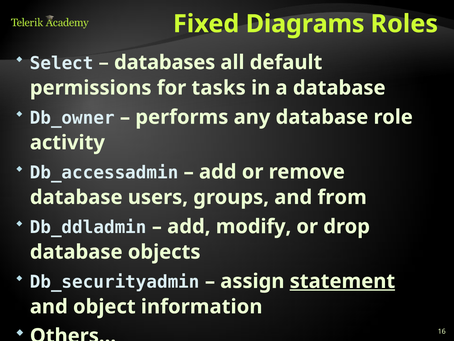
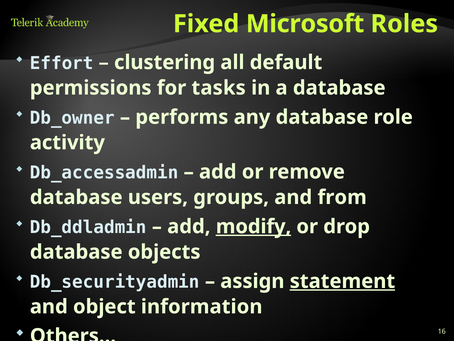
Diagrams: Diagrams -> Microsoft (305, 24)
Select: Select -> Effort (62, 63)
databases: databases -> clustering (165, 62)
modify underline: none -> present (254, 226)
